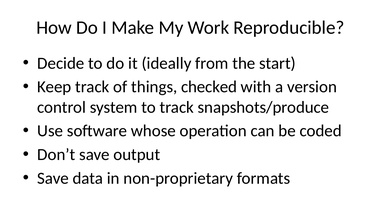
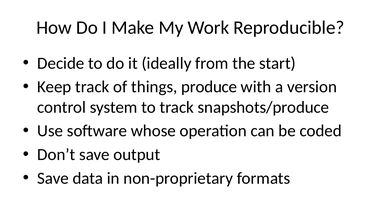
checked: checked -> produce (209, 87)
